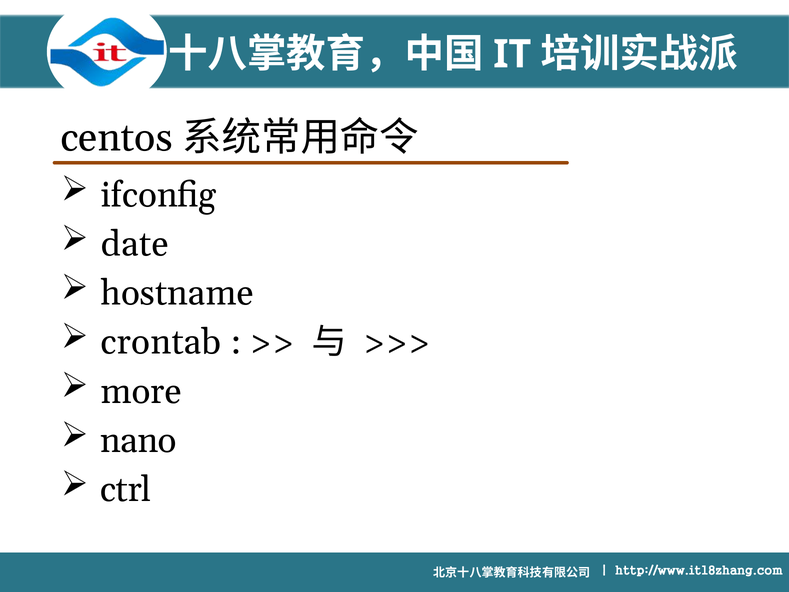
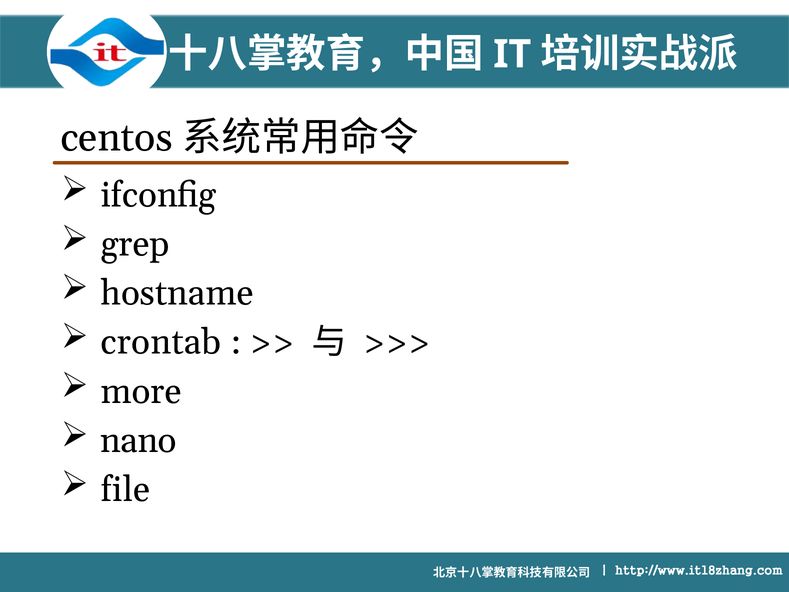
date: date -> grep (135, 244)
ctrl: ctrl -> file (126, 490)
